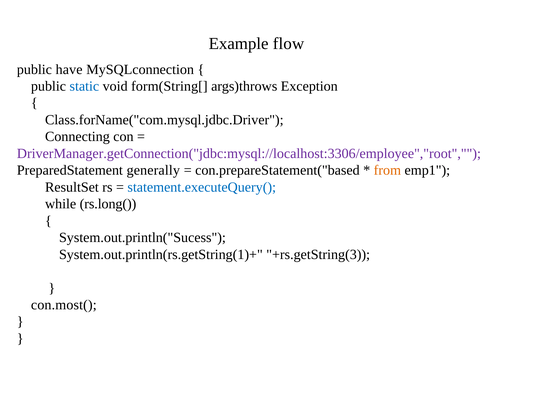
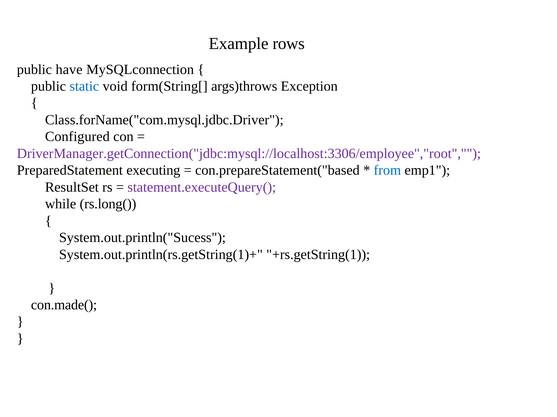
flow: flow -> rows (289, 44)
Connecting: Connecting -> Configured (77, 137)
generally: generally -> executing (153, 171)
from colour: orange -> blue (387, 171)
statement.executeQuery( colour: blue -> purple (202, 187)
+rs.getString(3: +rs.getString(3 -> +rs.getString(1 (318, 255)
con.most(: con.most( -> con.made( (64, 305)
